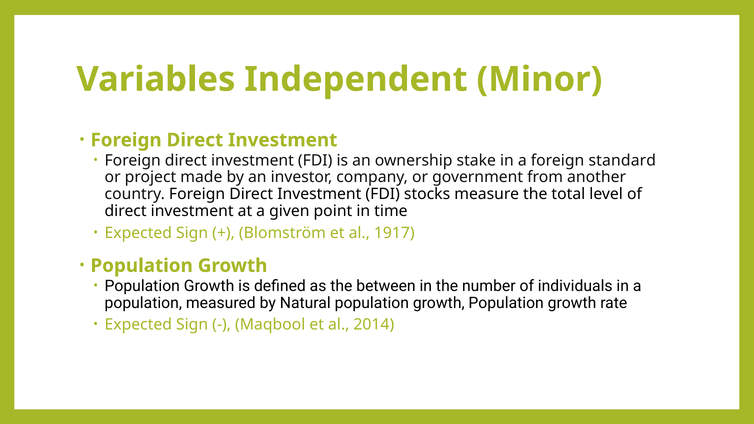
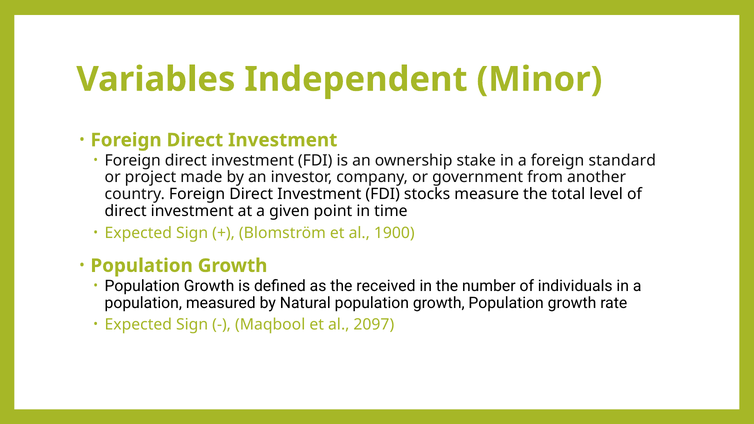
1917: 1917 -> 1900 (394, 233)
between: between -> received (386, 286)
2014: 2014 -> 2097 (374, 325)
